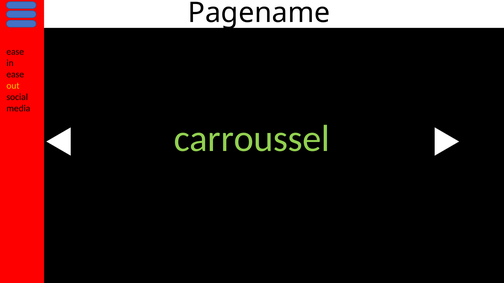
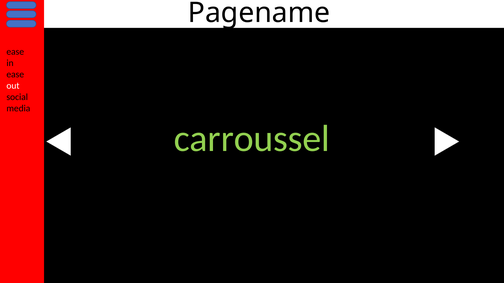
out colour: yellow -> white (13, 86)
